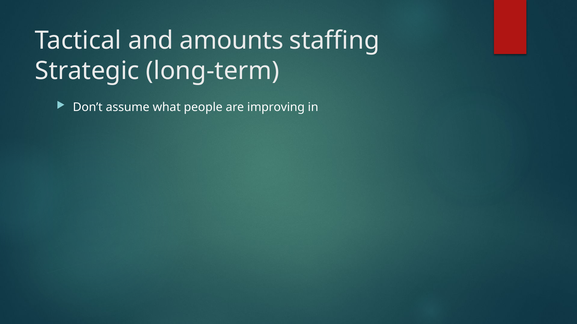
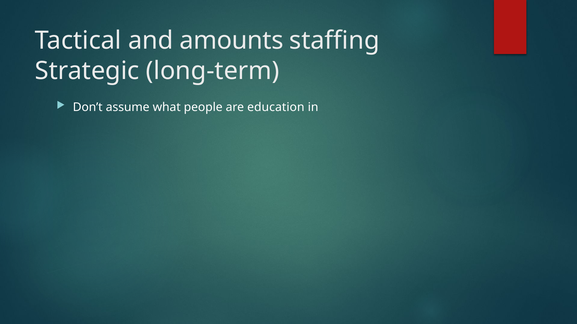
improving: improving -> education (276, 107)
